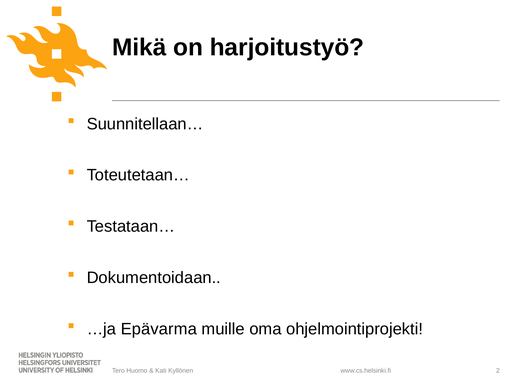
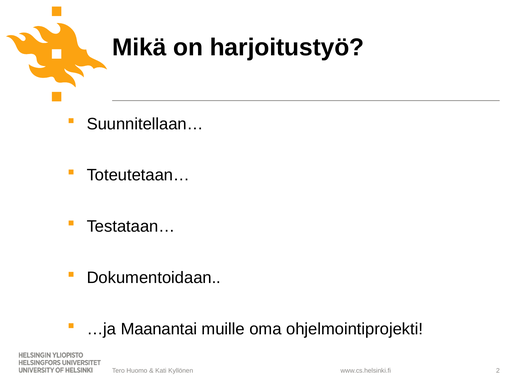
Epävarma: Epävarma -> Maanantai (159, 329)
